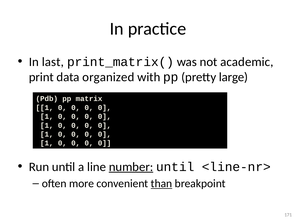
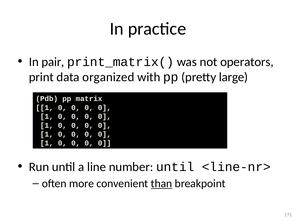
last: last -> pair (53, 62)
academic: academic -> operators (247, 62)
number underline: present -> none (131, 167)
